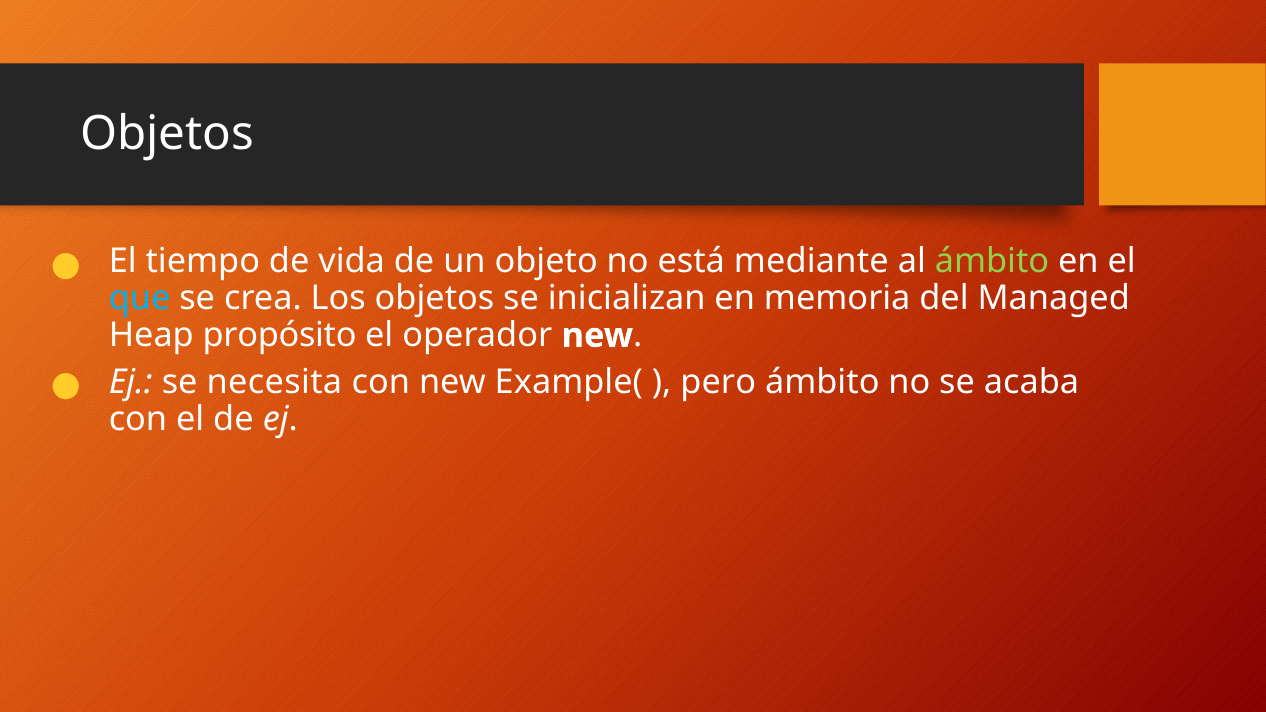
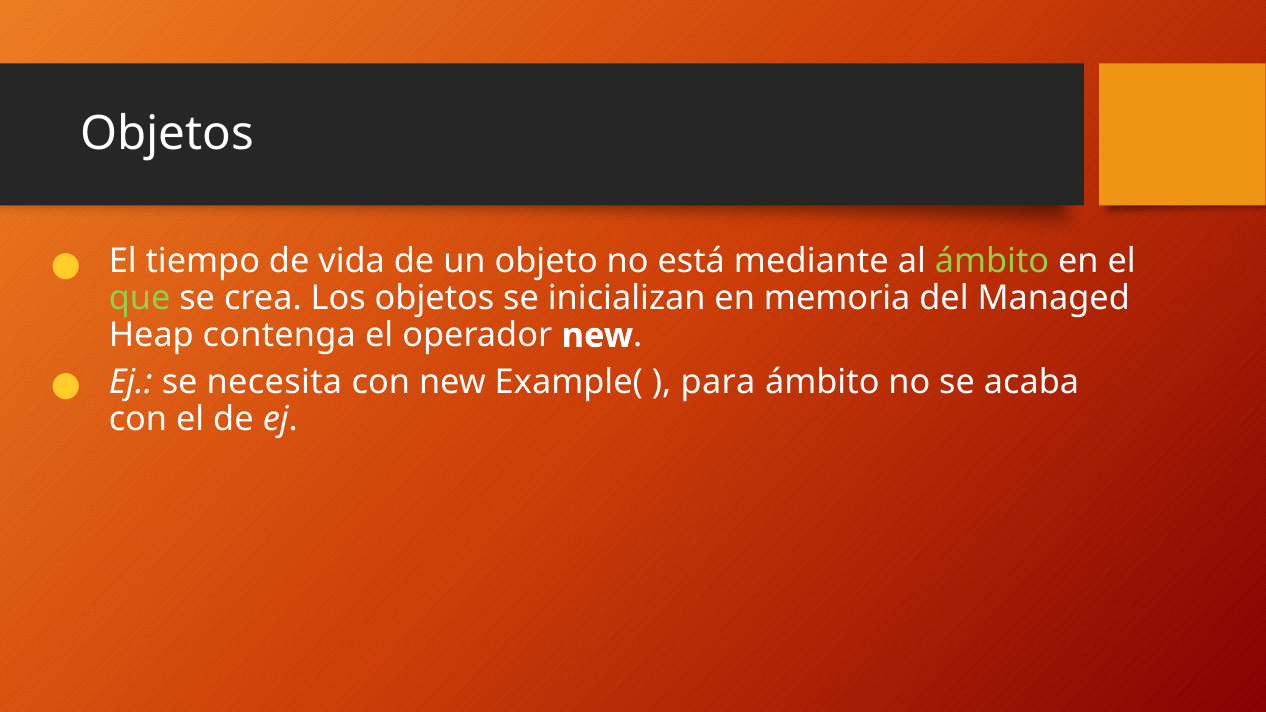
que colour: light blue -> light green (140, 299)
propósito: propósito -> contenga (279, 336)
pero: pero -> para (718, 382)
